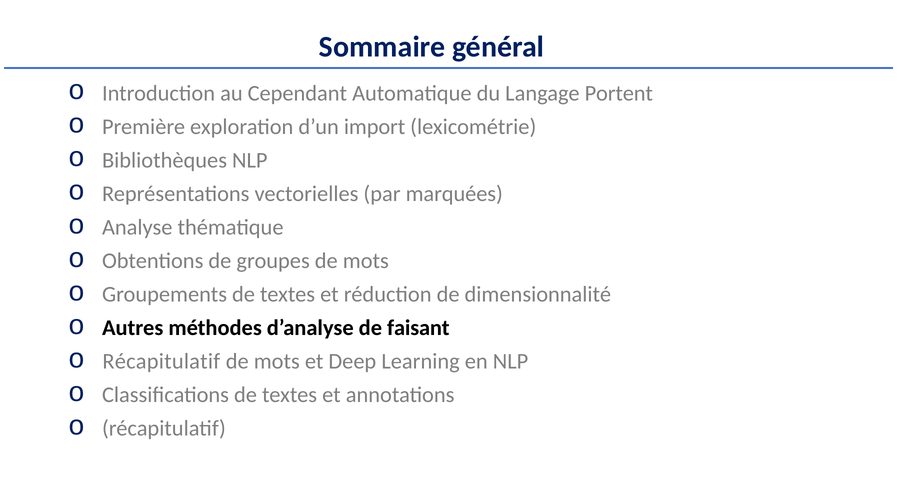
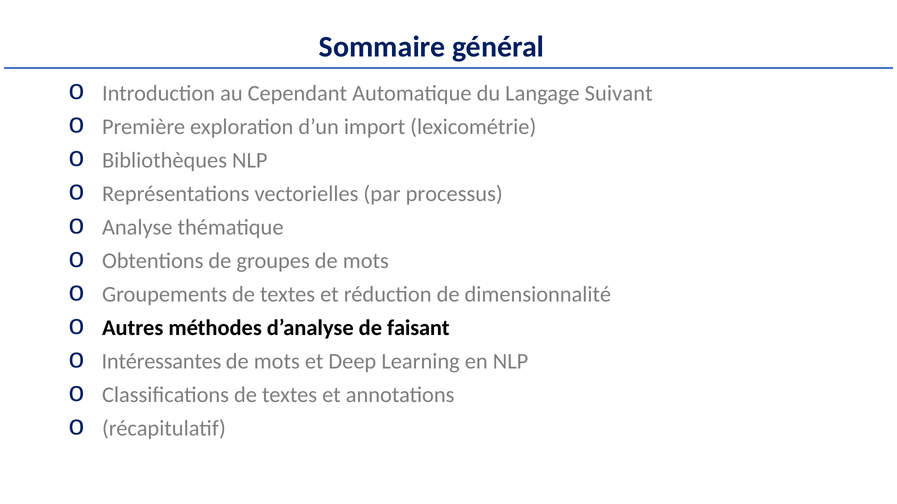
Portent: Portent -> Suivant (619, 93)
marquées: marquées -> processus (454, 194)
Récapitulatif: Récapitulatif -> Intéressantes (161, 362)
